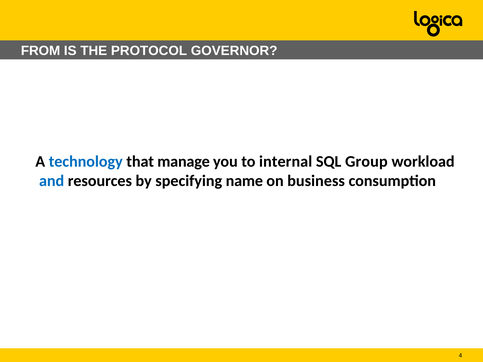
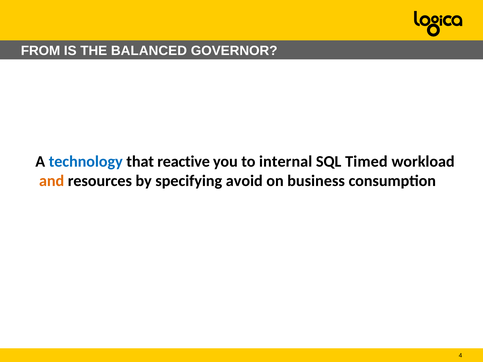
PROTOCOL: PROTOCOL -> BALANCED (149, 51)
manage: manage -> reactive (184, 162)
Group: Group -> Timed (366, 162)
and colour: blue -> orange (52, 181)
name: name -> avoid (244, 181)
